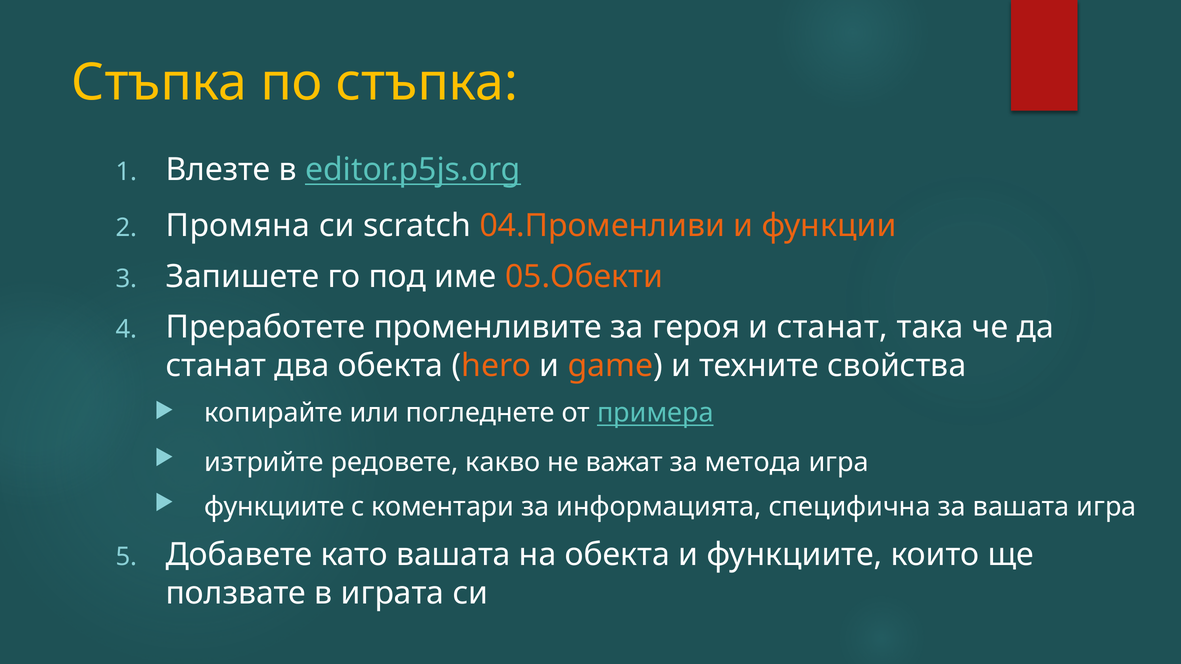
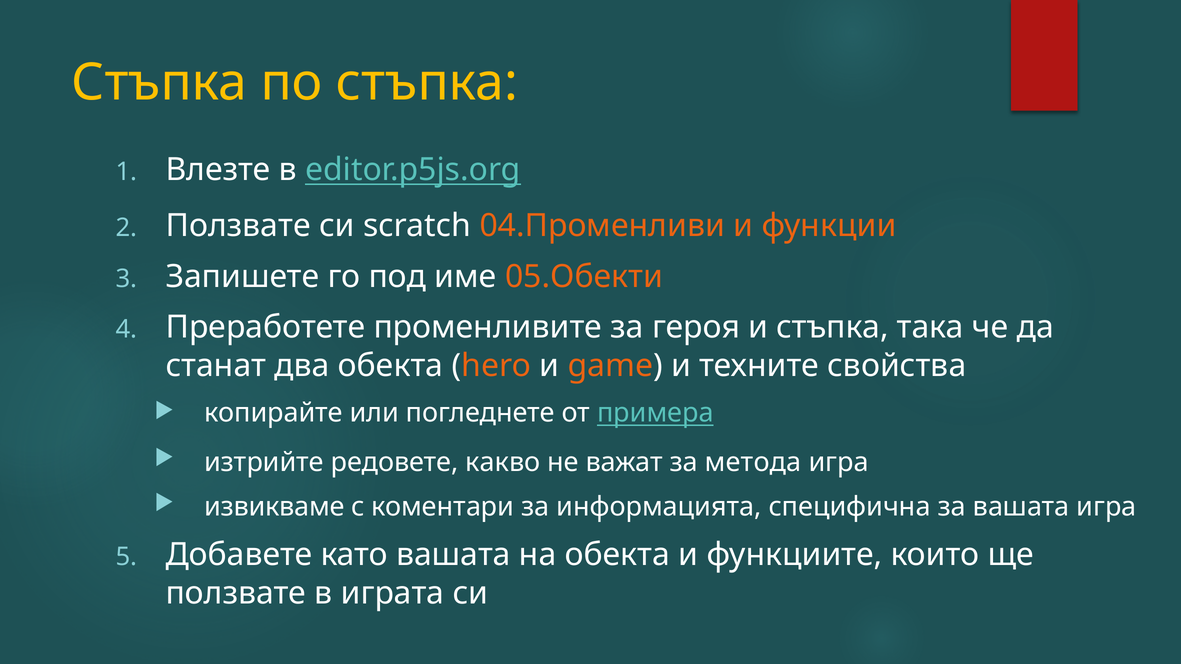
Промяна: Промяна -> Ползвате (238, 226)
и станат: станат -> стъпка (833, 327)
функциите: функциите -> извикваме (274, 507)
